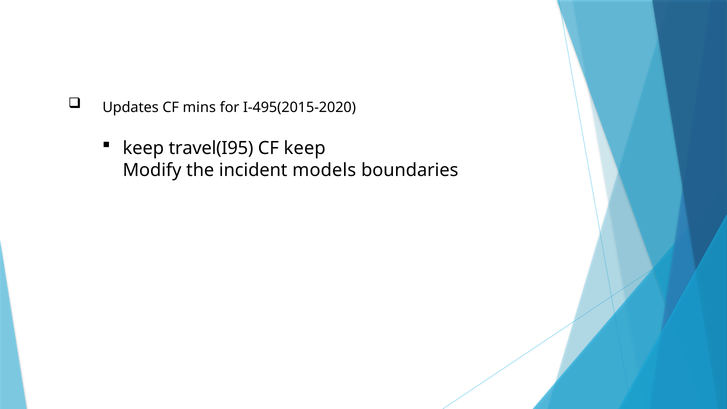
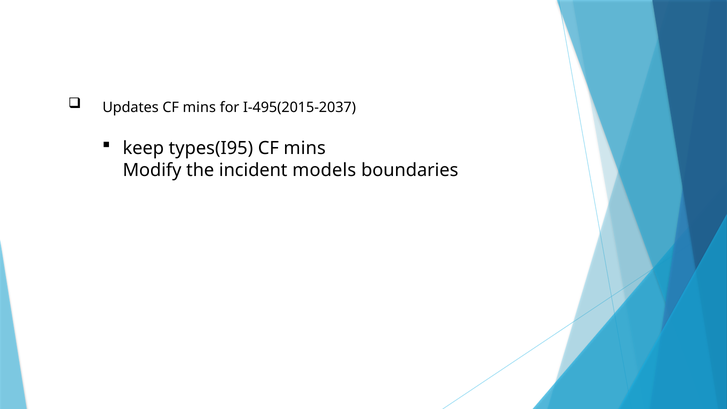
I-495(2015-2020: I-495(2015-2020 -> I-495(2015-2037 (300, 108)
travel(I95: travel(I95 -> types(I95 (211, 148)
keep: keep -> mins (305, 148)
